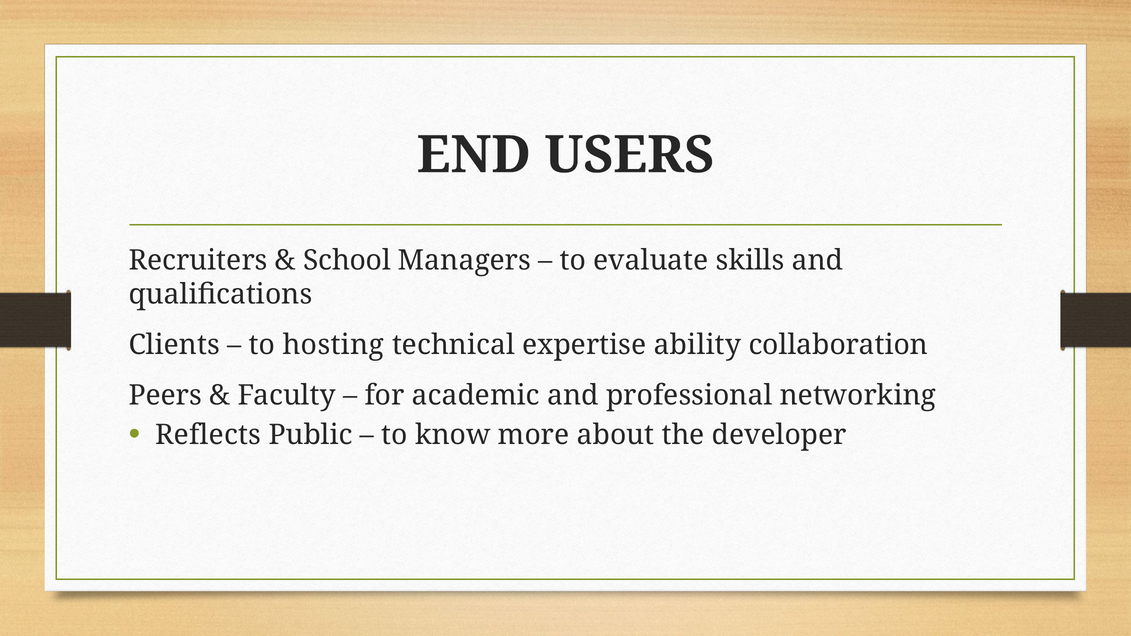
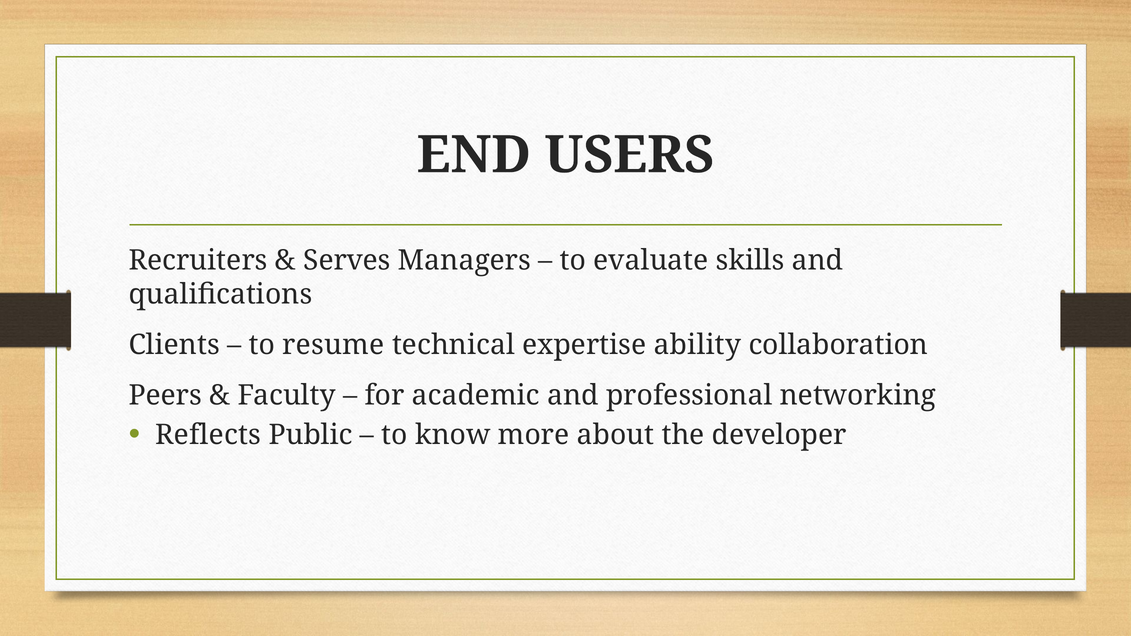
School: School -> Serves (347, 260)
hosting: hosting -> resume (333, 345)
